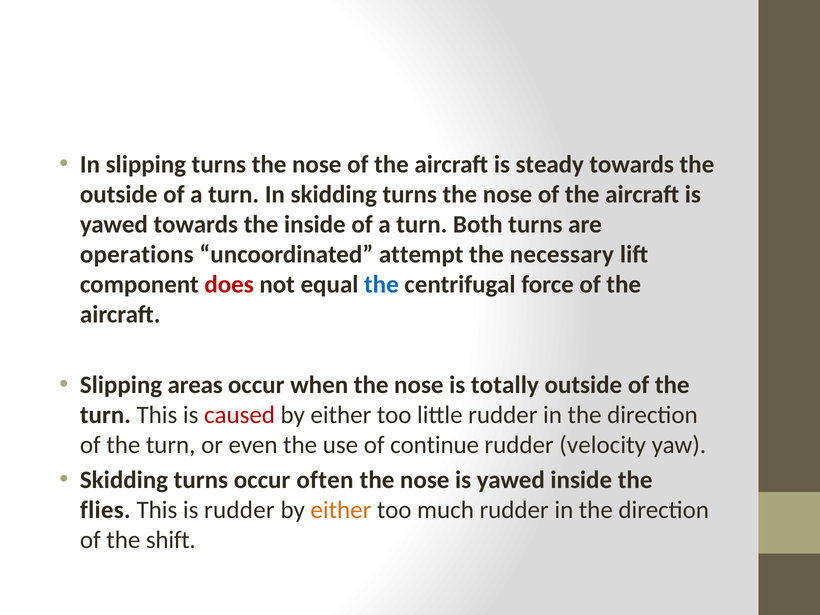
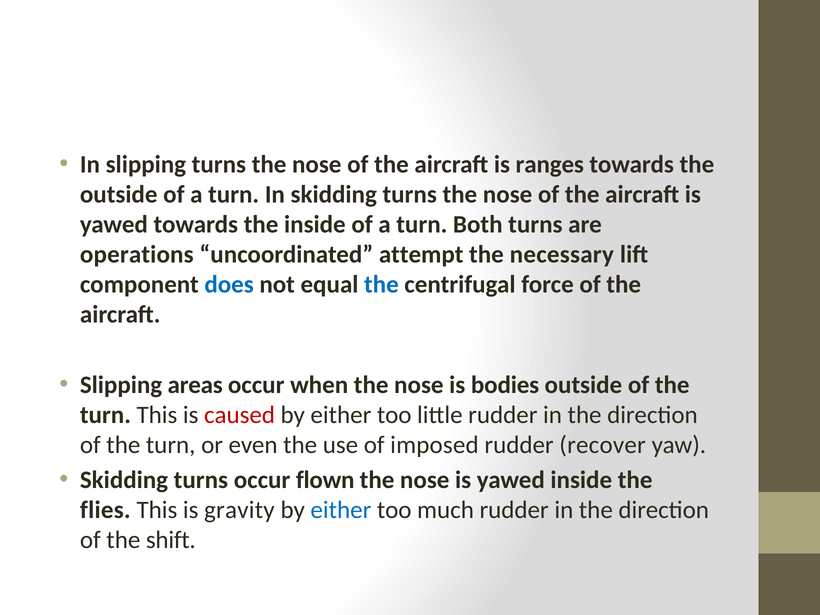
steady: steady -> ranges (550, 164)
does colour: red -> blue (229, 285)
totally: totally -> bodies (505, 385)
continue: continue -> imposed (434, 445)
velocity: velocity -> recover (603, 445)
often: often -> flown (325, 480)
is rudder: rudder -> gravity (239, 510)
either colour: orange -> blue (341, 510)
